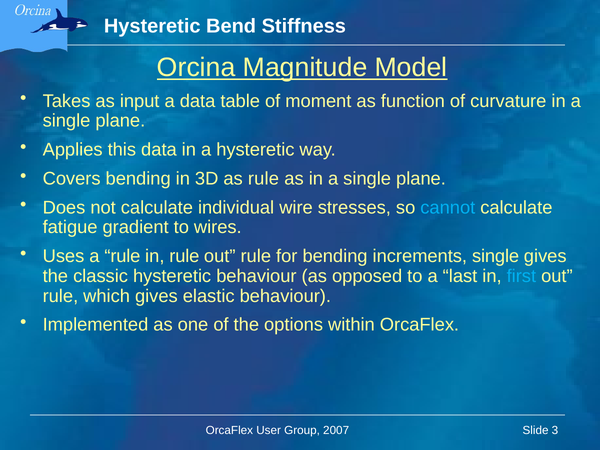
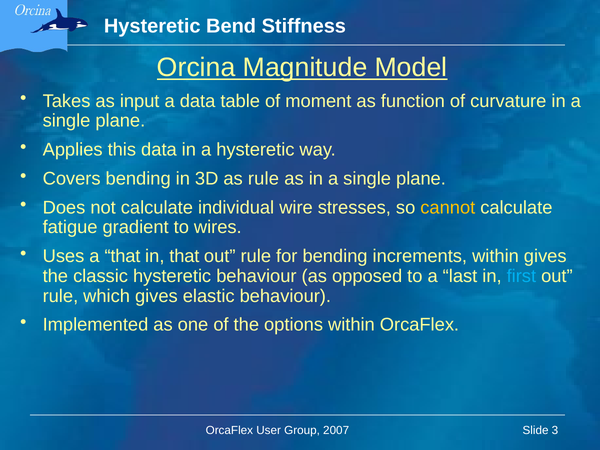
cannot colour: light blue -> yellow (448, 208)
a rule: rule -> that (122, 256)
in rule: rule -> that (184, 256)
increments single: single -> within (496, 256)
